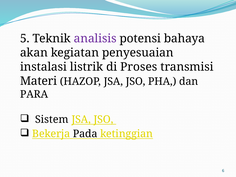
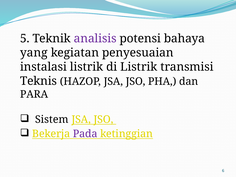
akan: akan -> yang (34, 53)
di Proses: Proses -> Listrik (139, 67)
Materi: Materi -> Teknis (38, 81)
Pada colour: black -> purple (85, 134)
